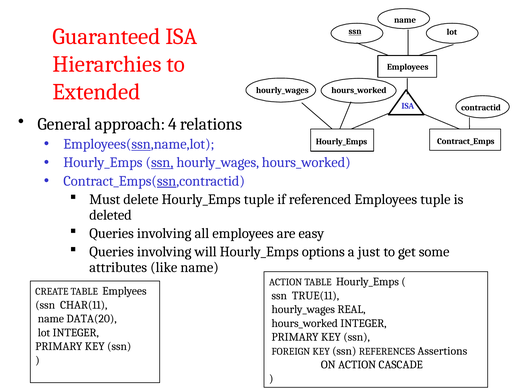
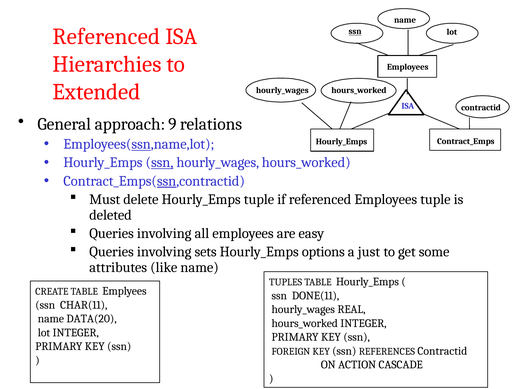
Guaranteed: Guaranteed -> Referenced (106, 37)
4: 4 -> 9 (172, 124)
will: will -> sets (206, 252)
ACTION: ACTION -> TUPLES (286, 282)
TRUE(11: TRUE(11 -> DONE(11 (316, 295)
REFERENCES Assertions: Assertions -> Contractid (442, 351)
